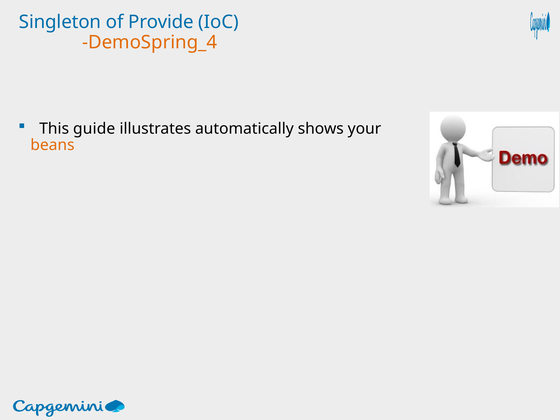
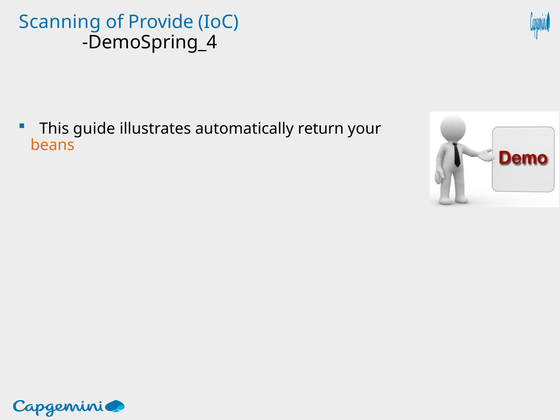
Singleton: Singleton -> Scanning (60, 22)
DemoSpring_4 colour: orange -> black (150, 42)
shows: shows -> return (321, 129)
